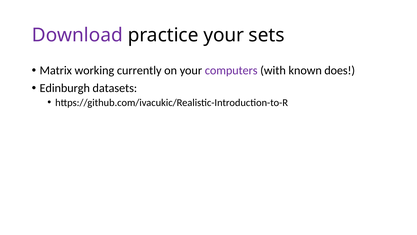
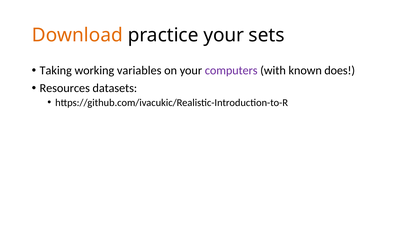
Download colour: purple -> orange (77, 35)
Matrix: Matrix -> Taking (56, 71)
currently: currently -> variables (139, 71)
Edinburgh: Edinburgh -> Resources (65, 88)
